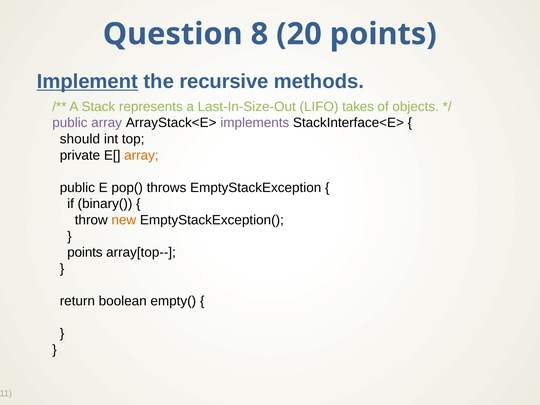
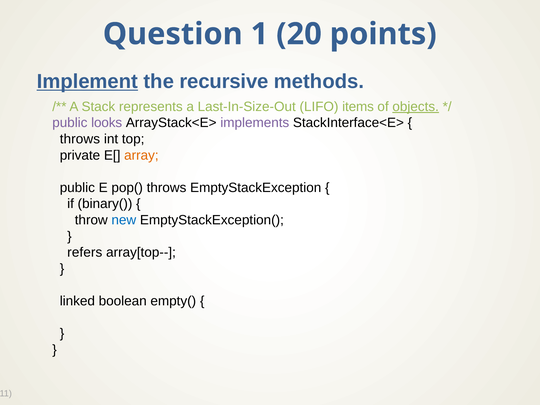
8: 8 -> 1 (259, 34)
takes: takes -> items (358, 107)
objects underline: none -> present (416, 107)
public array: array -> looks (107, 123)
should: should -> throws (80, 139)
new colour: orange -> blue (124, 220)
points: points -> refers (85, 252)
return: return -> linked (77, 301)
